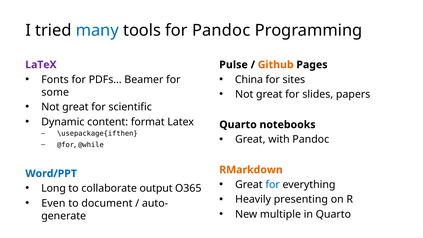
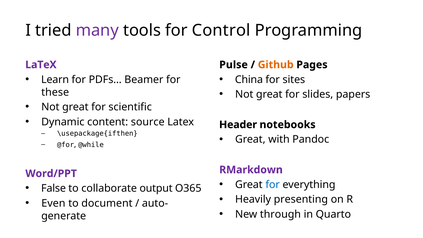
many colour: blue -> purple (97, 30)
for Pandoc: Pandoc -> Control (221, 30)
Fonts: Fonts -> Learn (55, 80)
some: some -> these (55, 92)
format: format -> source (148, 122)
Quarto: Quarto -> Header (238, 125)
RMarkdown colour: orange -> purple (251, 170)
Word/PPT colour: blue -> purple (51, 174)
Long: Long -> False (54, 188)
multiple: multiple -> through (280, 214)
